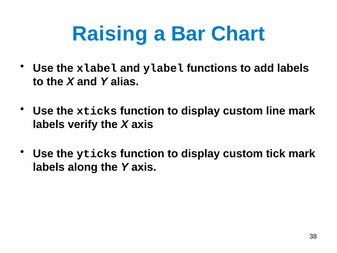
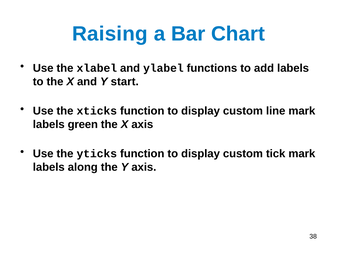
alias: alias -> start (125, 82)
verify: verify -> green (83, 124)
